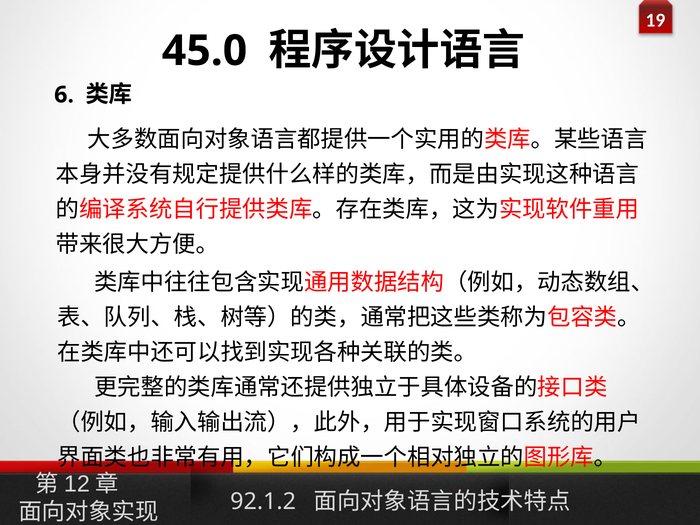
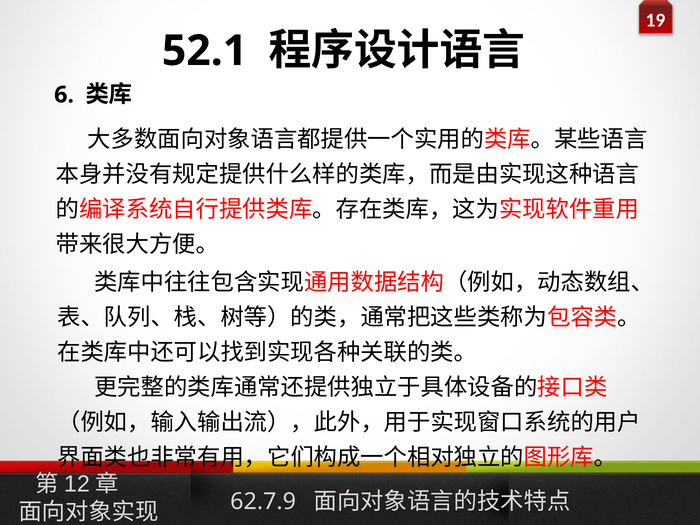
45.0: 45.0 -> 52.1 (205, 51)
92.1.2: 92.1.2 -> 62.7.9 (263, 501)
